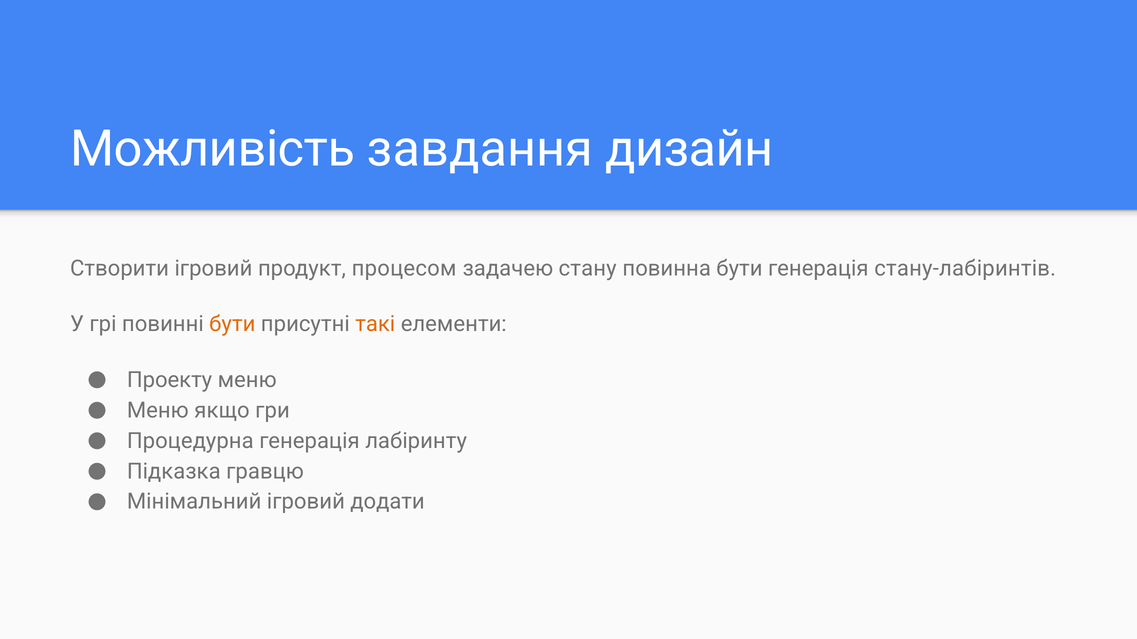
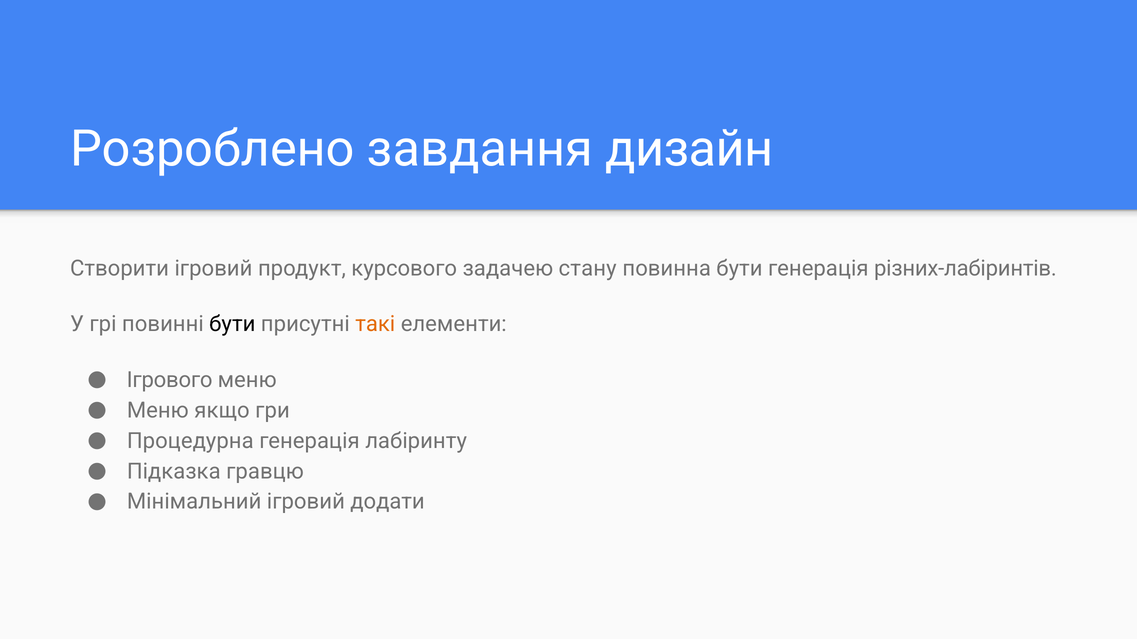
Можливість: Можливість -> Розроблено (212, 149)
процесом: процесом -> курсового (404, 269)
стану-лабіринтів: стану-лабіринтів -> різних-лабіринтів (965, 269)
бути colour: orange -> black (232, 324)
Проекту: Проекту -> Ігрового (170, 380)
